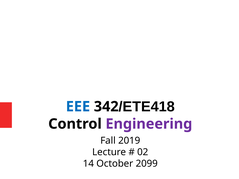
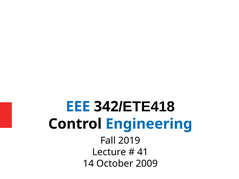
Engineering colour: purple -> blue (149, 124)
02: 02 -> 41 (143, 152)
2099: 2099 -> 2009 (147, 164)
